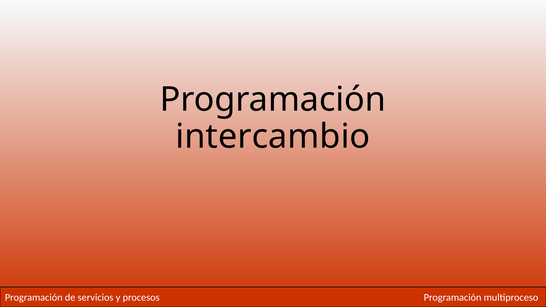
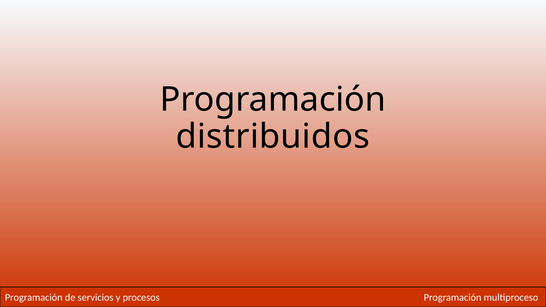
intercambio: intercambio -> distribuidos (273, 137)
